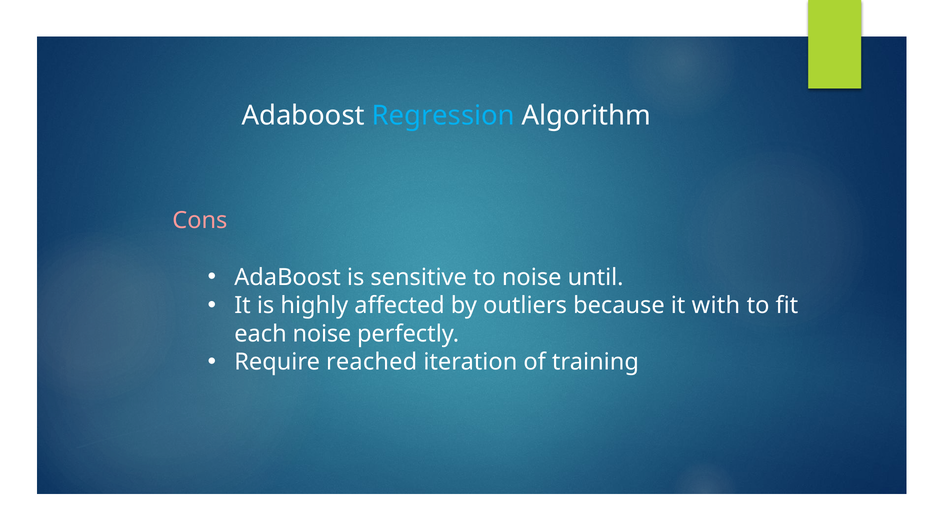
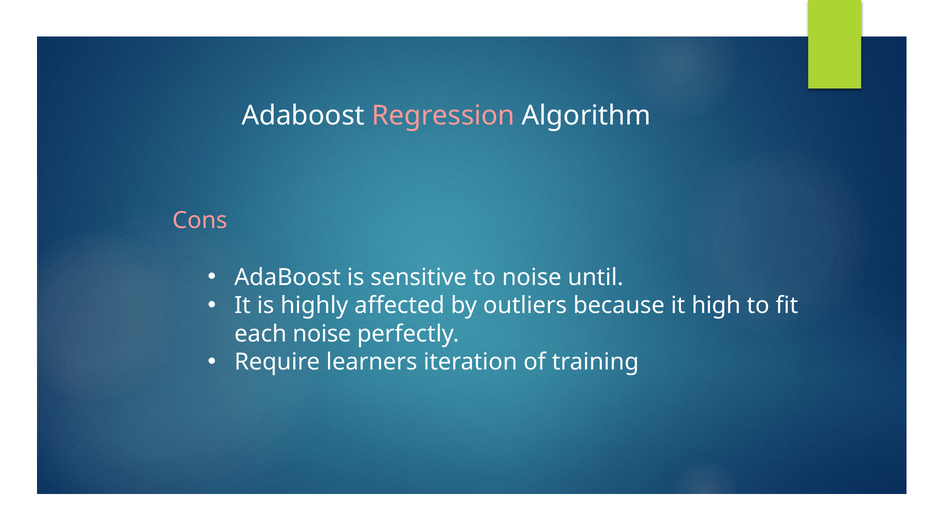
Regression colour: light blue -> pink (443, 116)
with: with -> high (716, 306)
reached: reached -> learners (372, 362)
